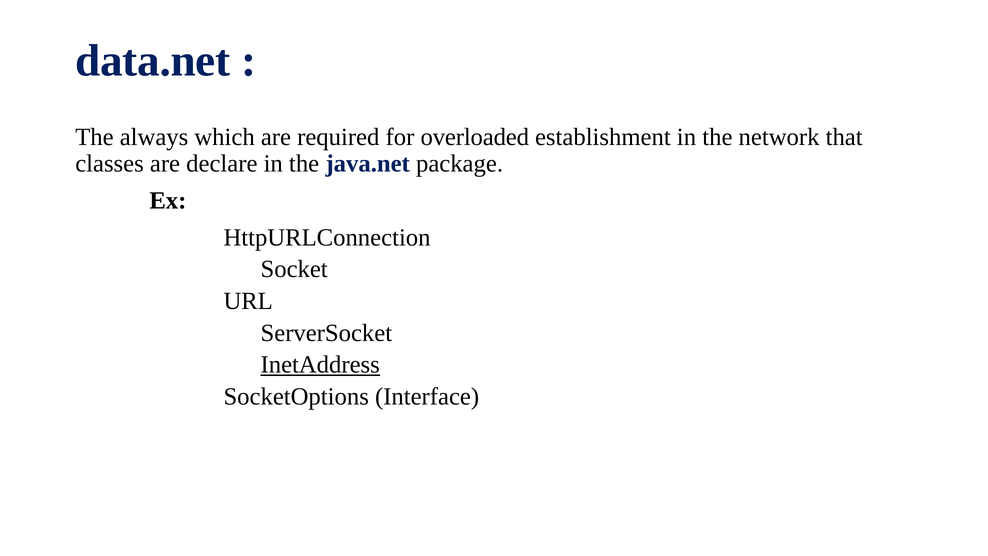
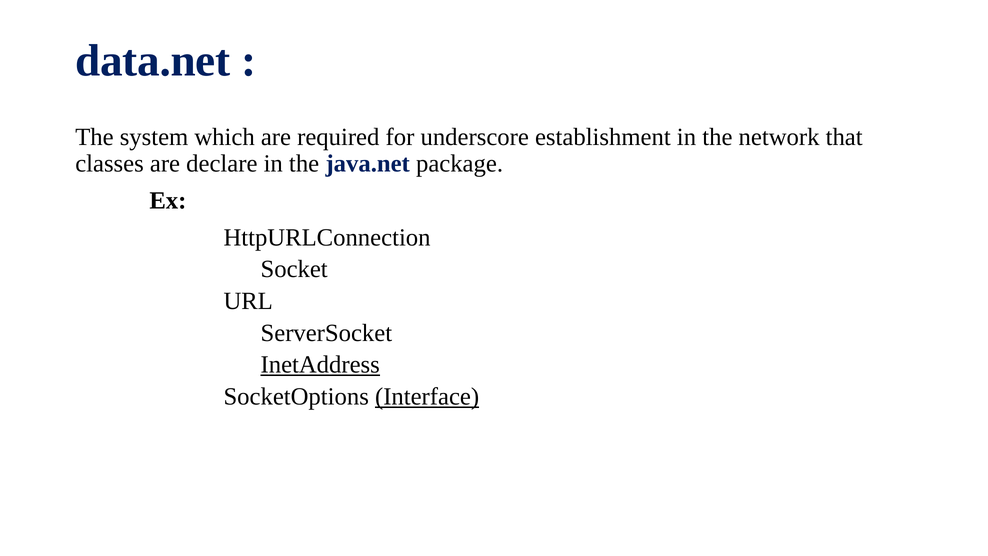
always: always -> system (154, 137)
overloaded: overloaded -> underscore (475, 137)
Interface underline: none -> present (427, 396)
